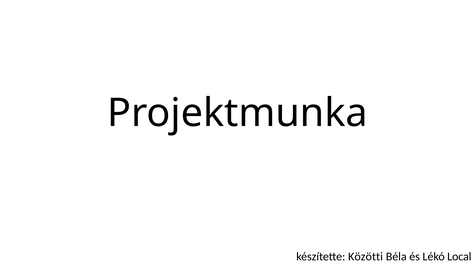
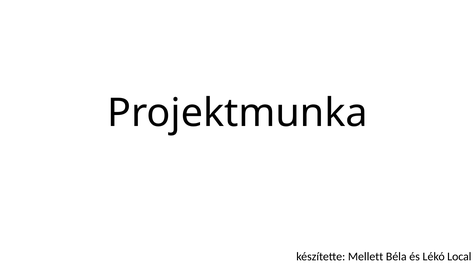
Közötti: Közötti -> Mellett (366, 257)
